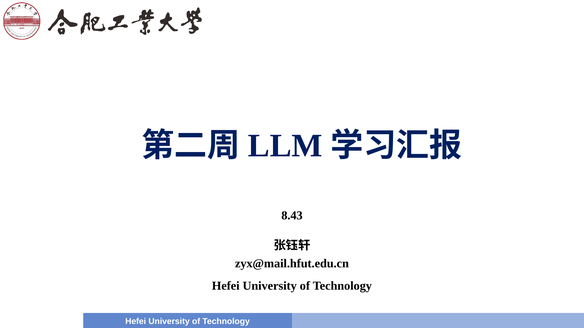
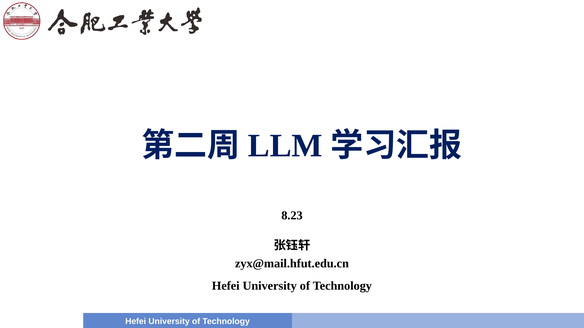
8.43: 8.43 -> 8.23 (292, 216)
